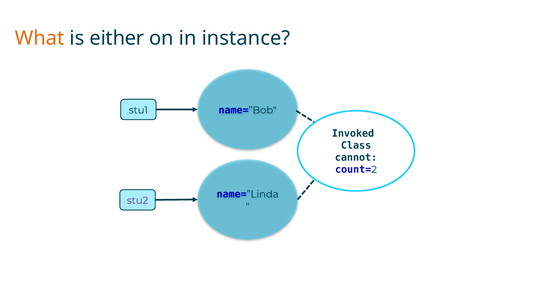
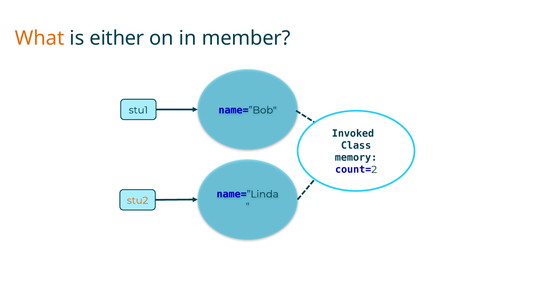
instance: instance -> member (246, 38)
cannot: cannot -> memory (356, 158)
stu2 colour: purple -> orange (138, 200)
